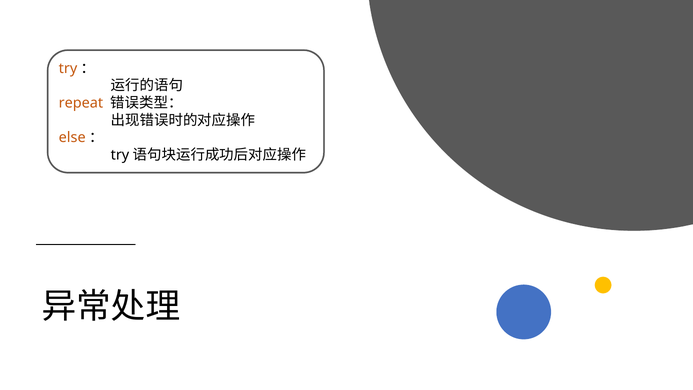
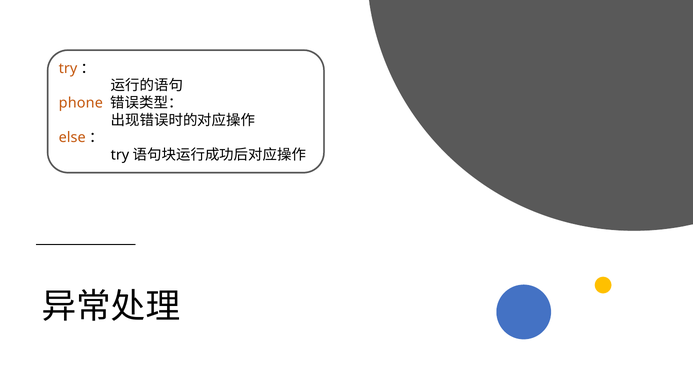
repeat: repeat -> phone (81, 103)
